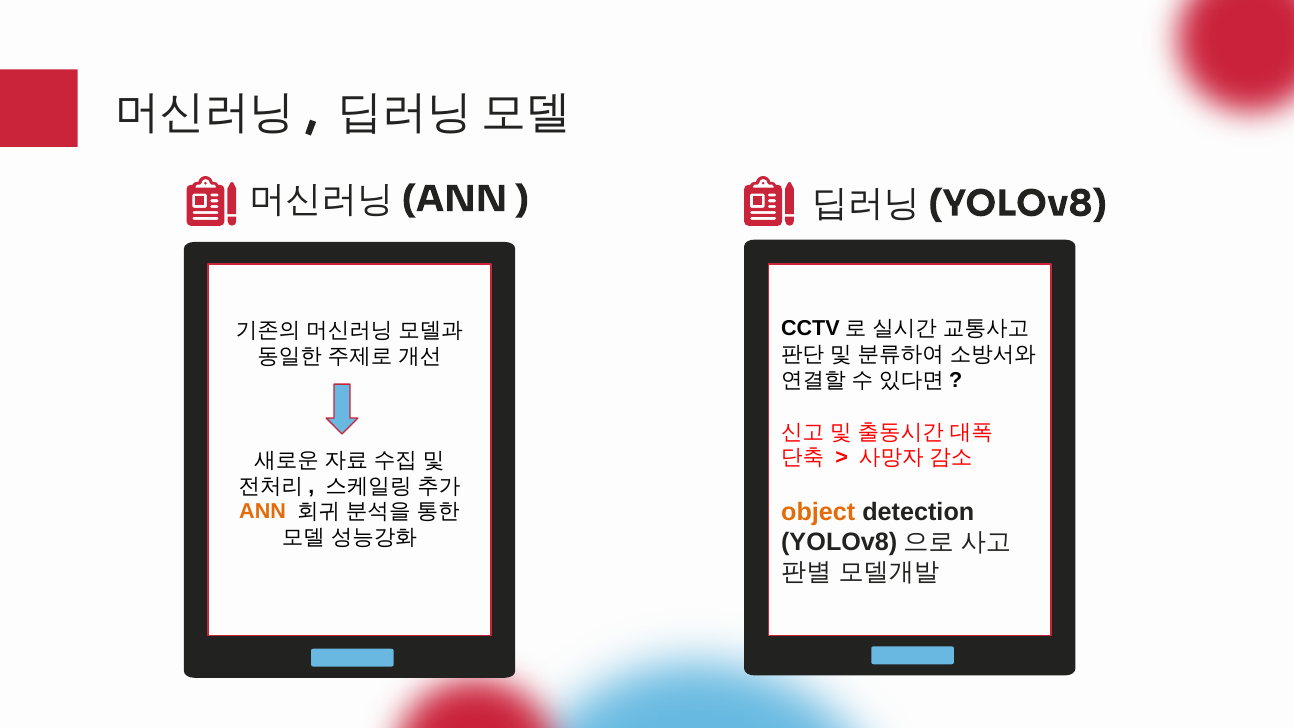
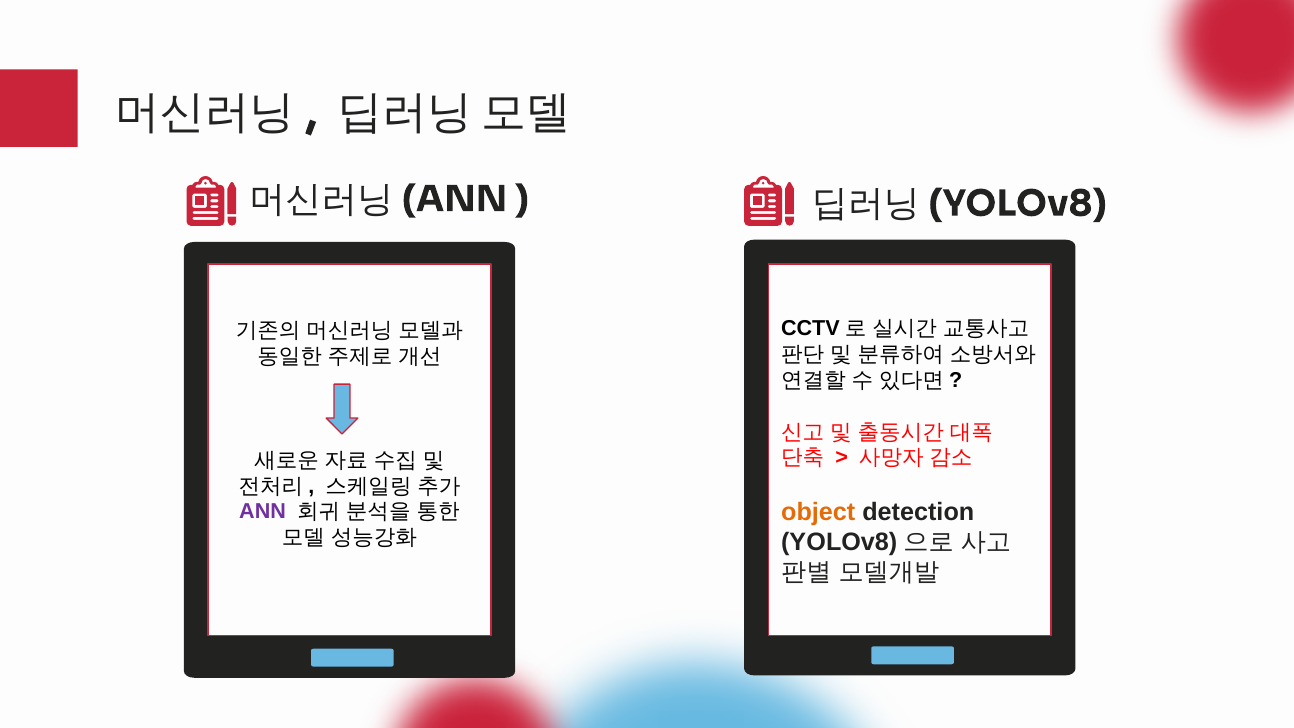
ANN colour: orange -> purple (263, 512)
